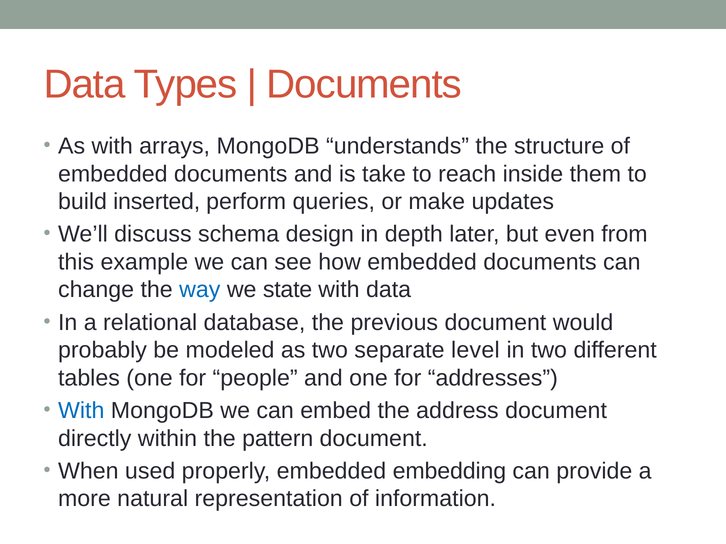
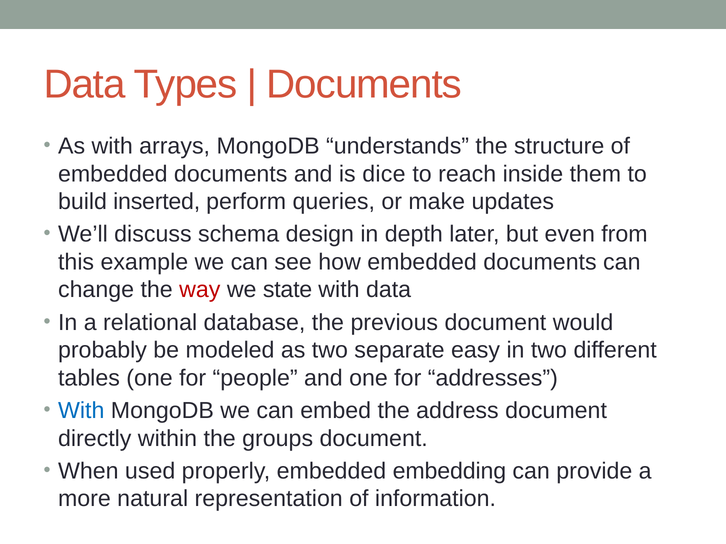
take: take -> dice (384, 174)
way colour: blue -> red (200, 290)
level: level -> easy (476, 351)
pattern: pattern -> groups (278, 439)
